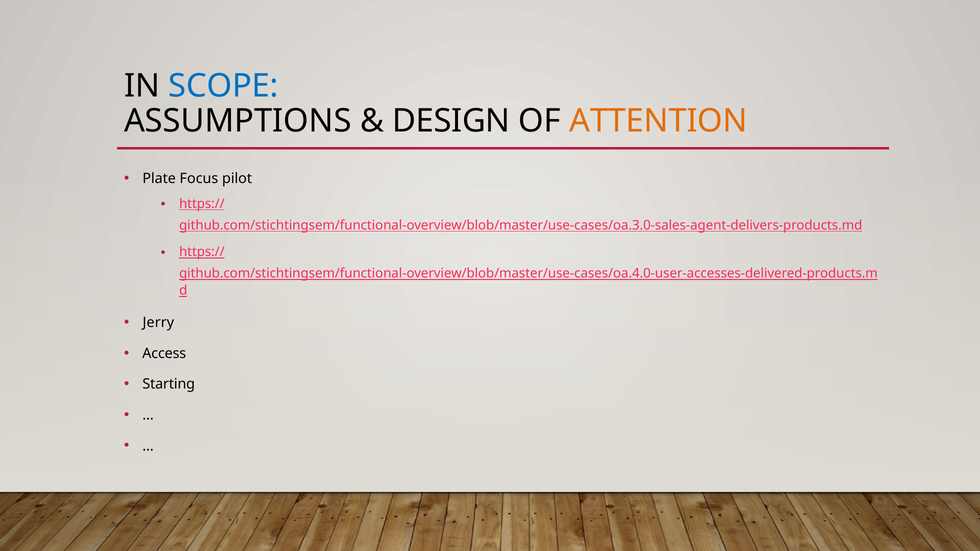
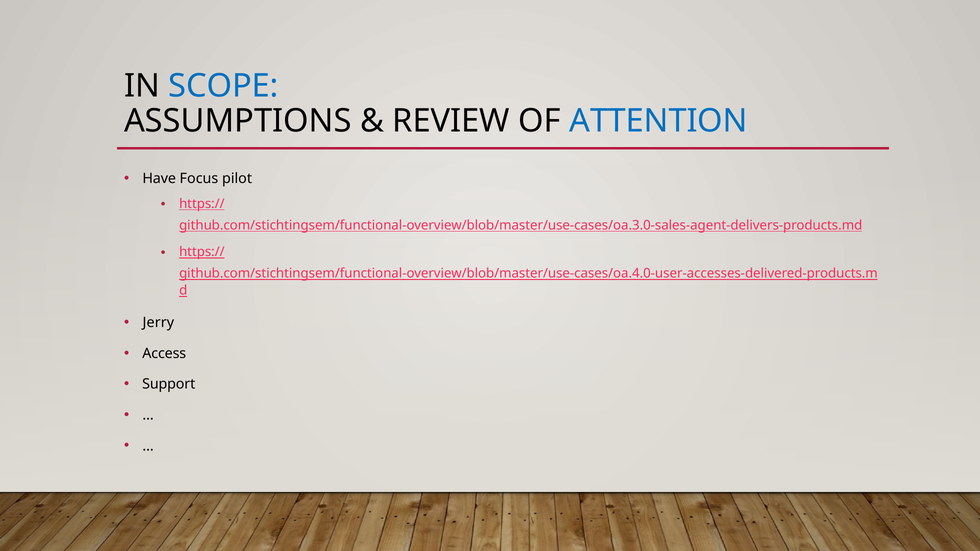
DESIGN: DESIGN -> REVIEW (451, 121)
ATTENTION colour: orange -> blue (658, 121)
Plate: Plate -> Have (159, 179)
Starting: Starting -> Support (169, 384)
